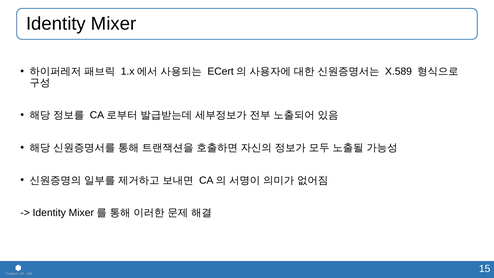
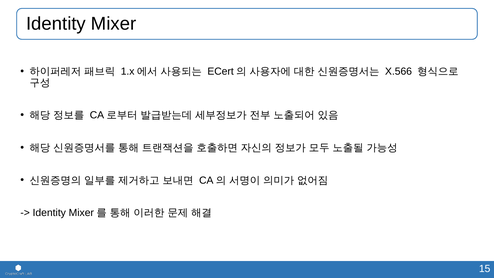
X.589: X.589 -> X.566 (399, 72)
